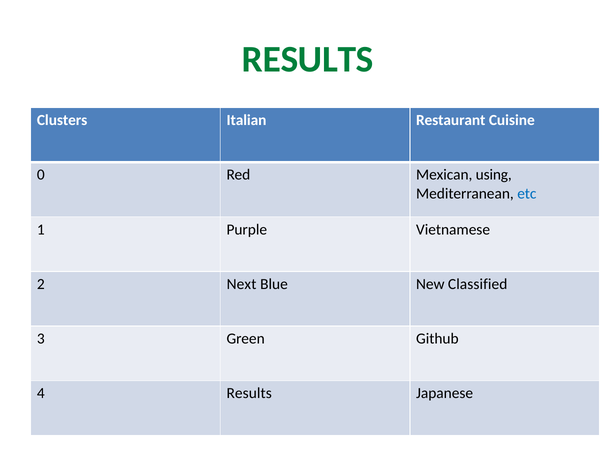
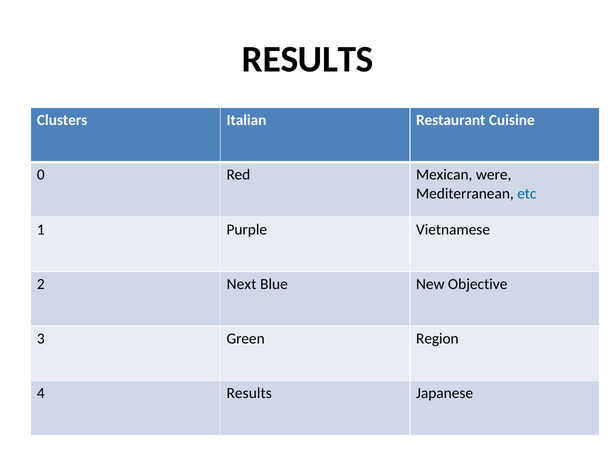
RESULTS colour: green -> black (308, 60)
using: using -> were (494, 175)
Classified: Classified -> Objective (478, 284)
Github: Github -> Region (437, 339)
